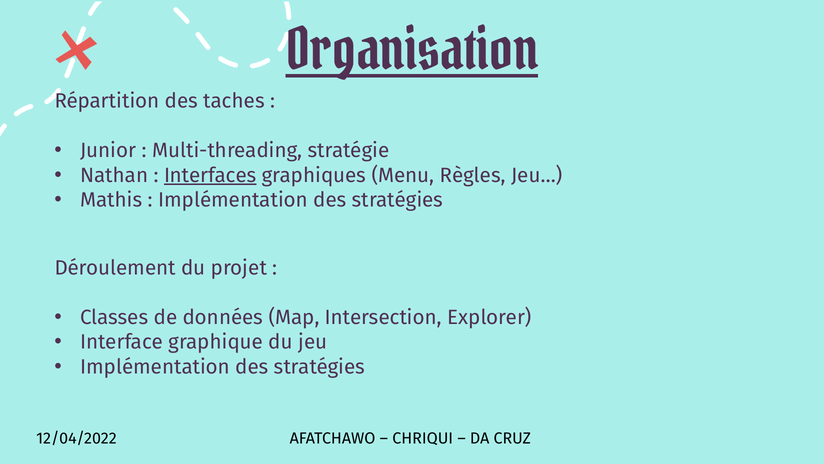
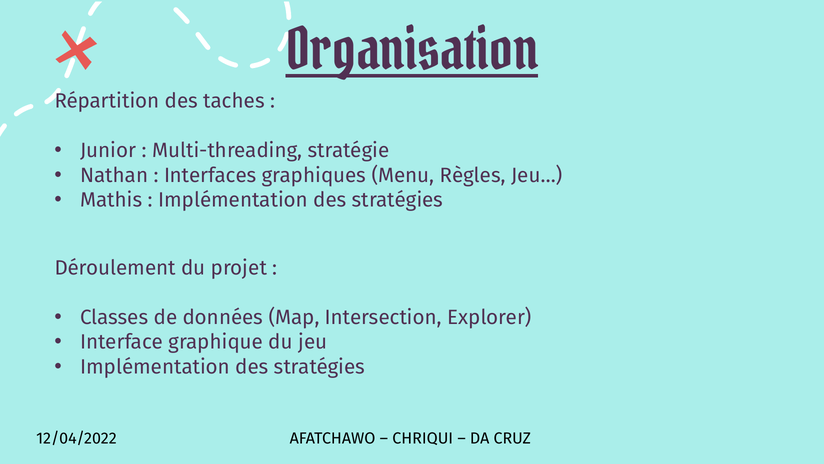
Interfaces underline: present -> none (210, 175)
